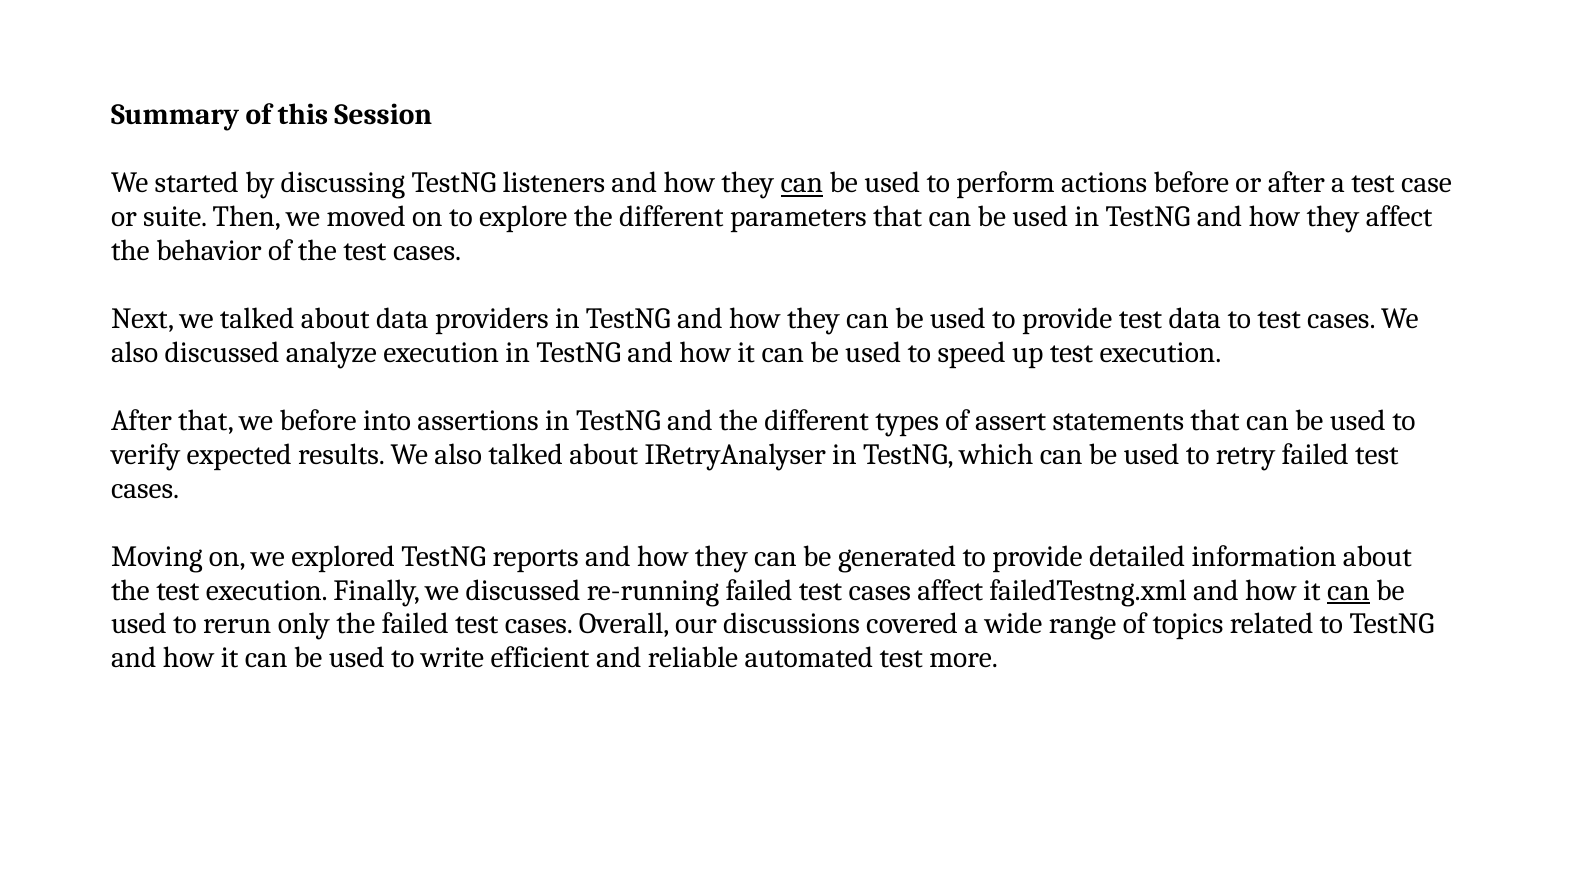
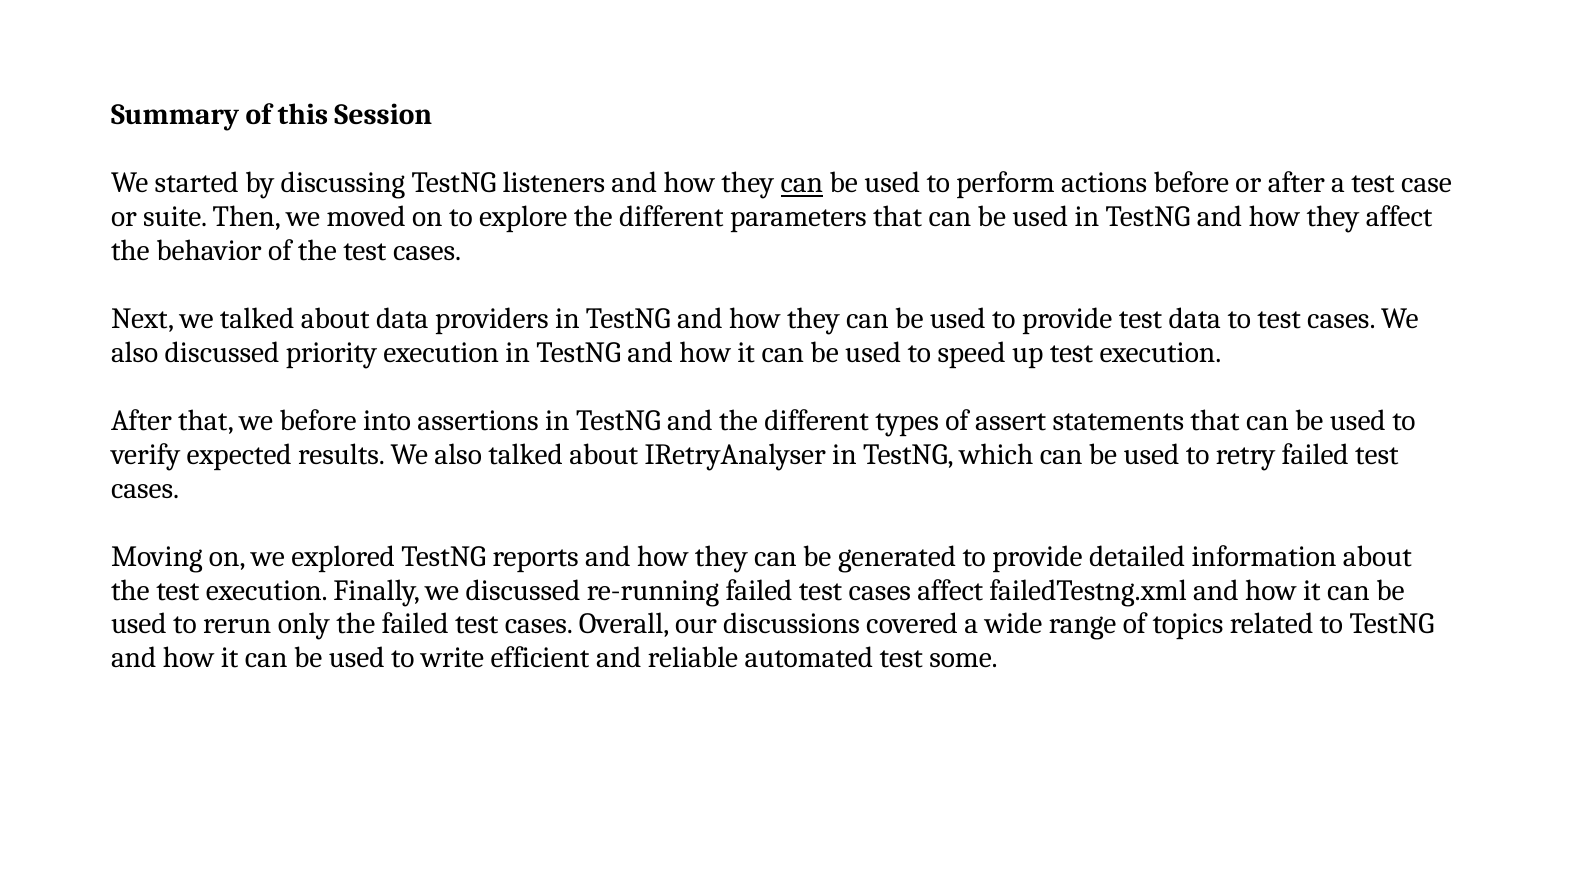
analyze: analyze -> priority (331, 353)
can underline: present -> none (1348, 591)
more: more -> some (964, 659)
